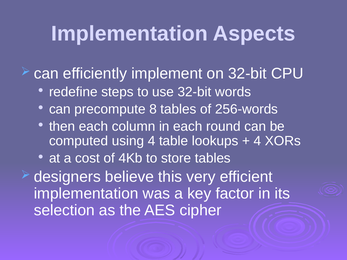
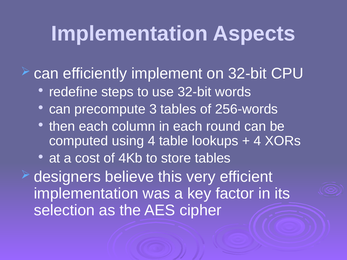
8: 8 -> 3 (153, 109)
